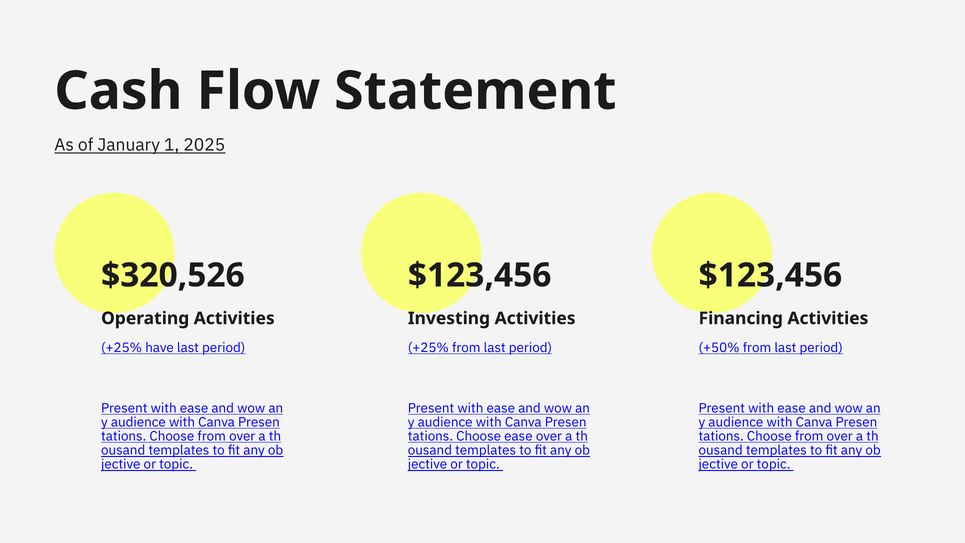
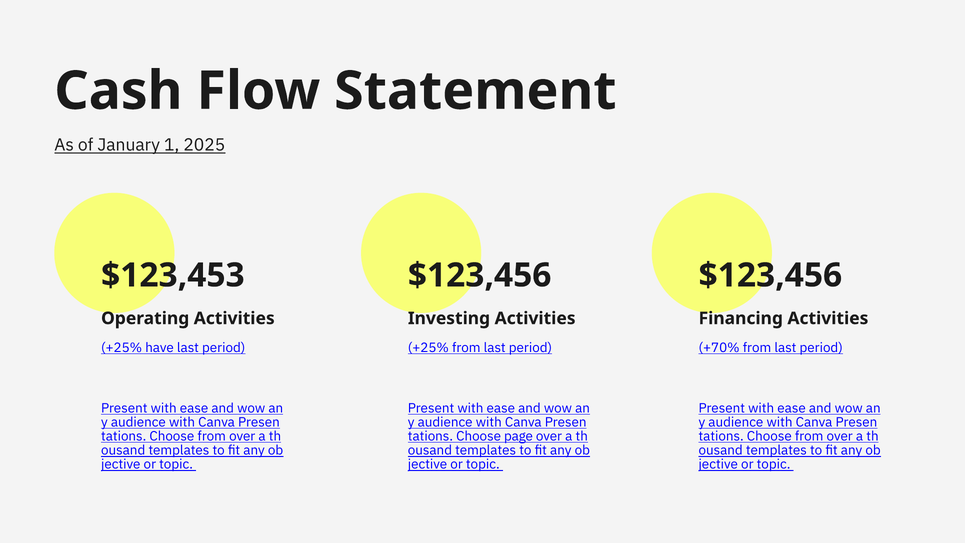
$320,526: $320,526 -> $123,453 (173, 275)
+50%: +50% -> +70% (719, 347)
Choose ease: ease -> page (518, 436)
